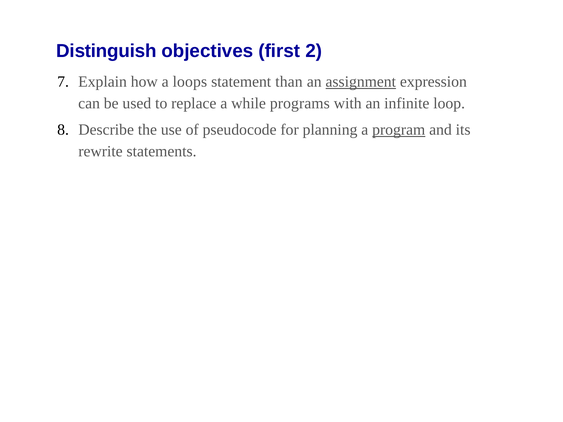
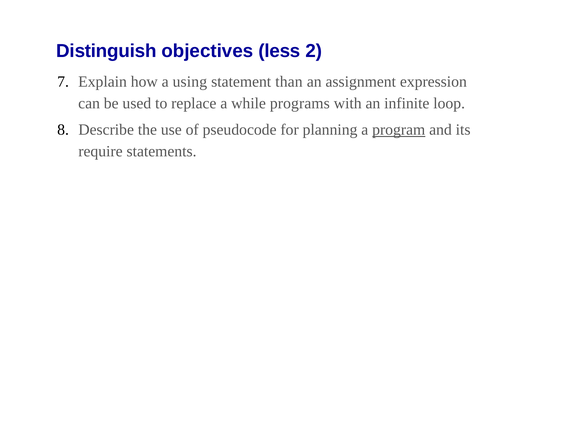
first: first -> less (279, 51)
loops: loops -> using (190, 82)
assignment underline: present -> none (361, 82)
rewrite: rewrite -> require (100, 151)
